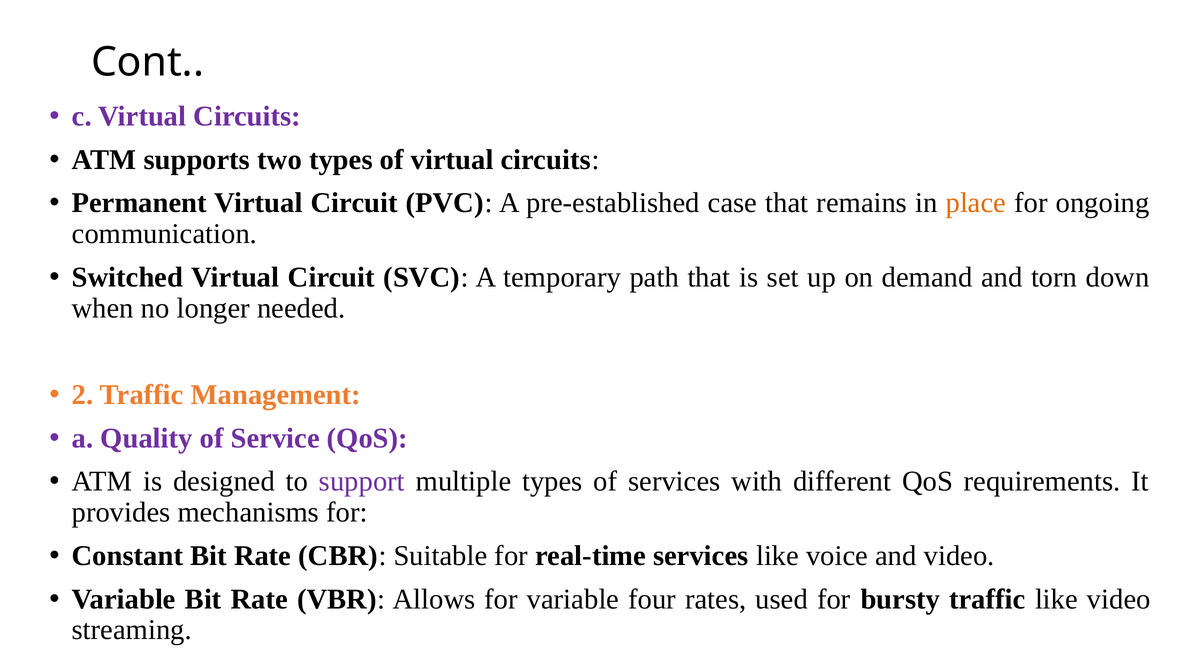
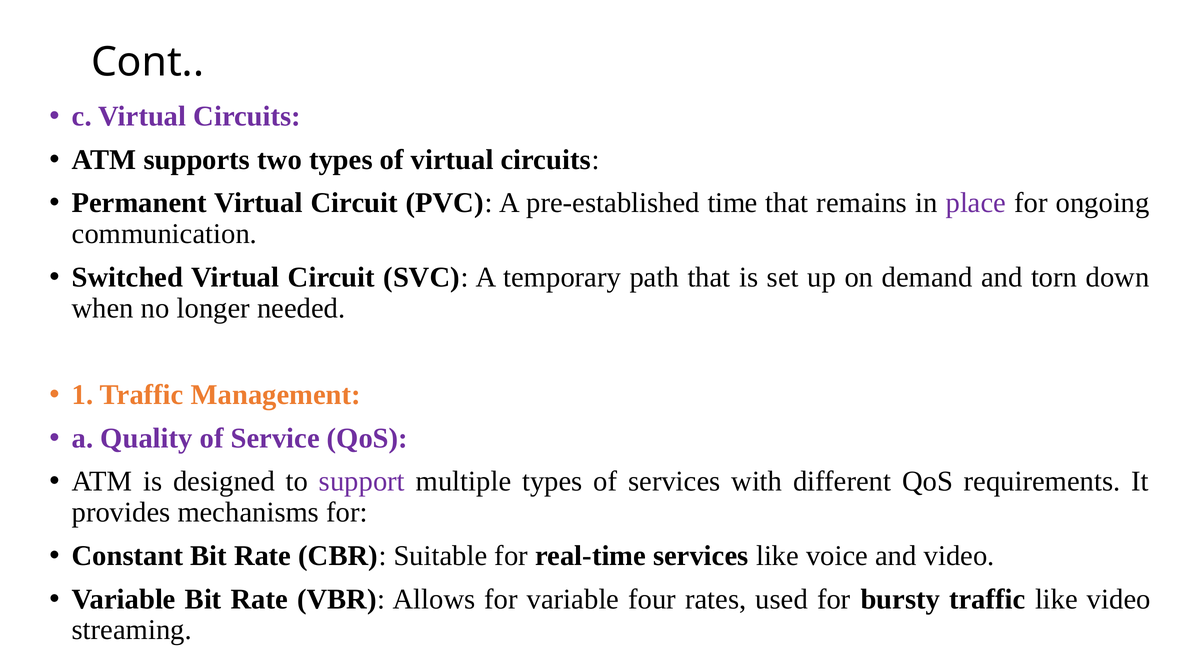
case: case -> time (733, 203)
place colour: orange -> purple (976, 203)
2: 2 -> 1 (83, 395)
